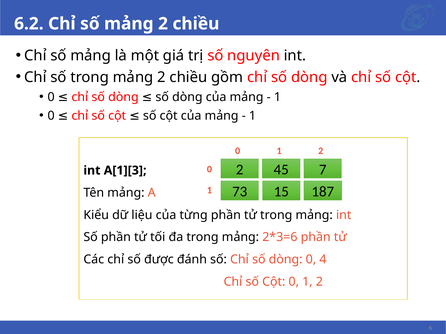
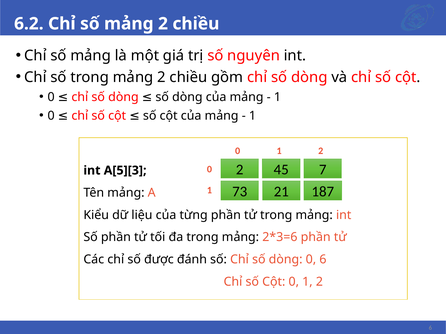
A[1][3: A[1][3 -> A[5][3 (125, 171)
15: 15 -> 21 (281, 192)
0 4: 4 -> 6 (323, 260)
